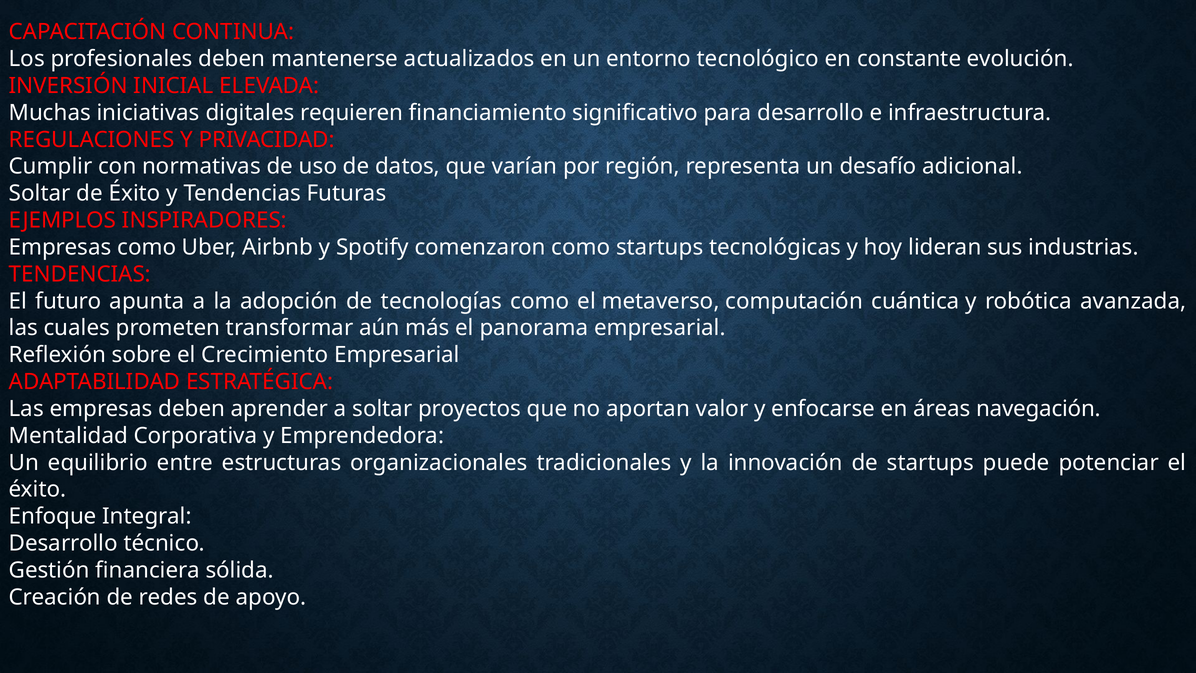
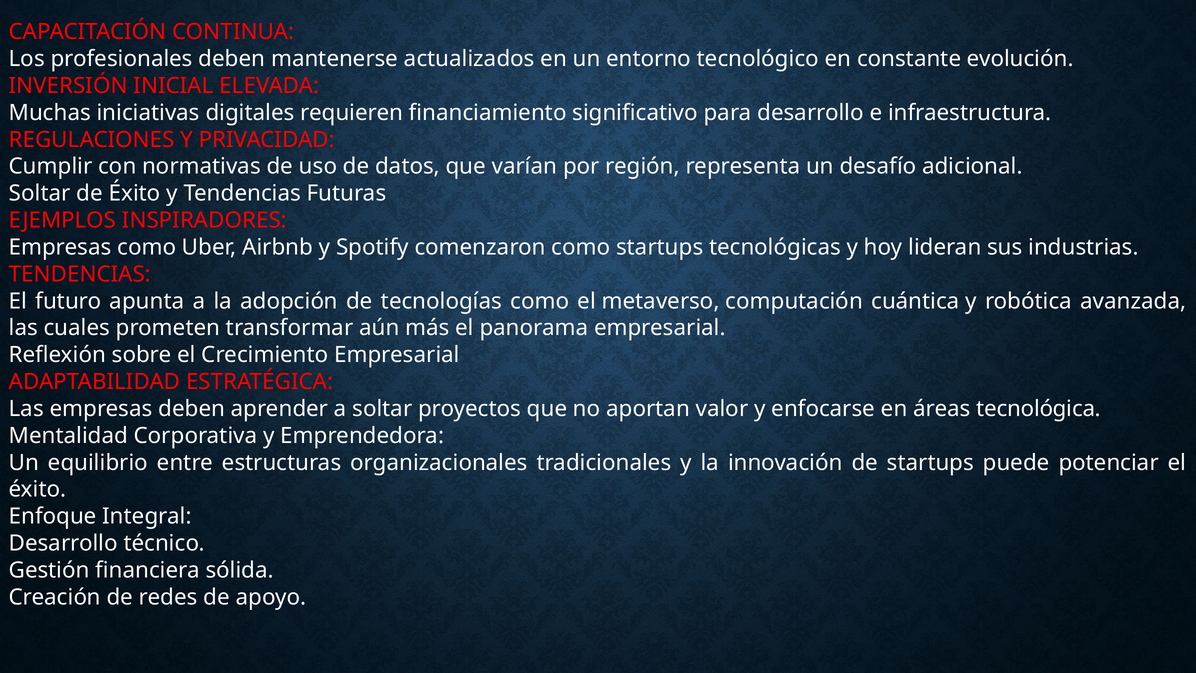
navegación: navegación -> tecnológica (1039, 409)
